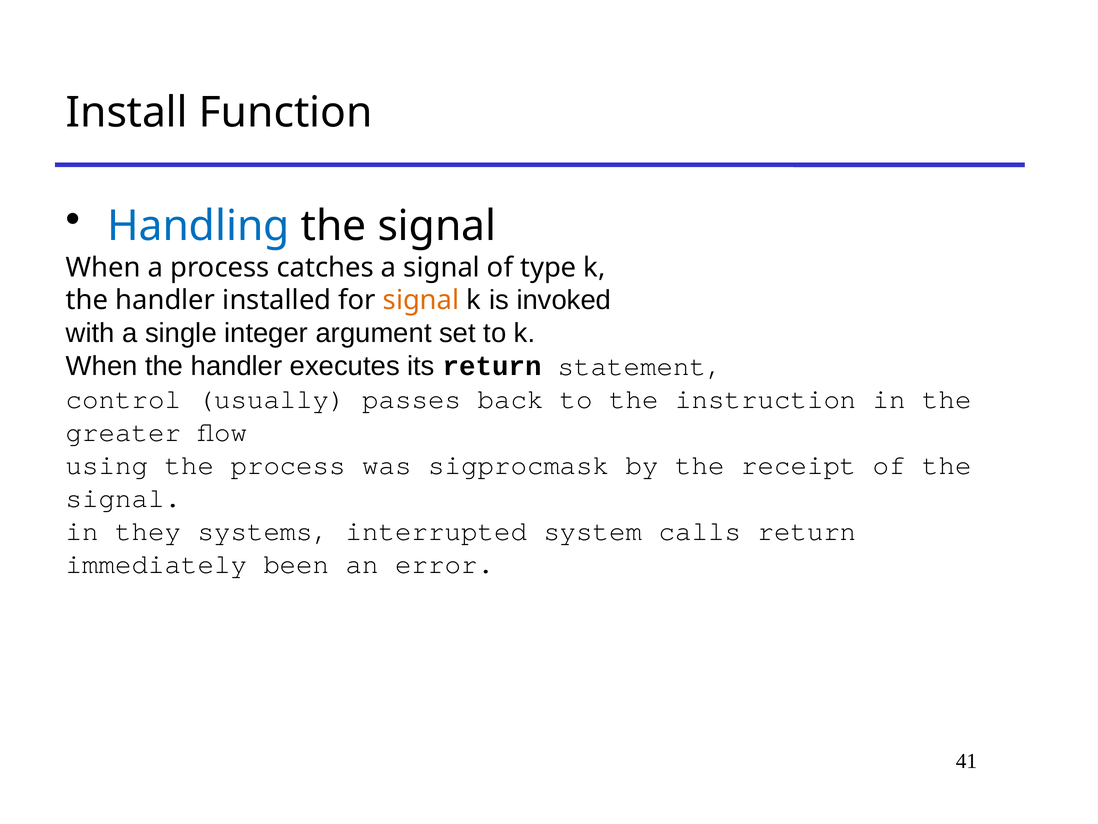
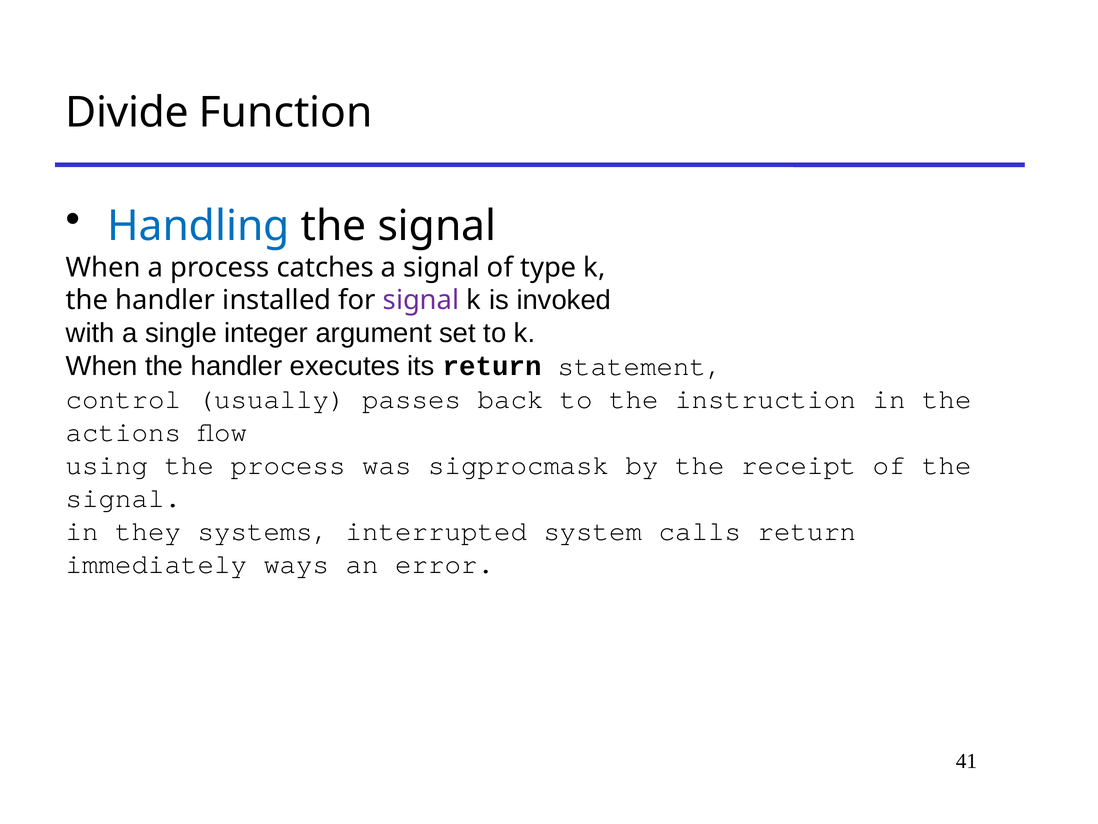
Install: Install -> Divide (127, 113)
signal colour: orange -> purple (421, 300)
greater: greater -> actions (124, 432)
been: been -> ways (296, 564)
